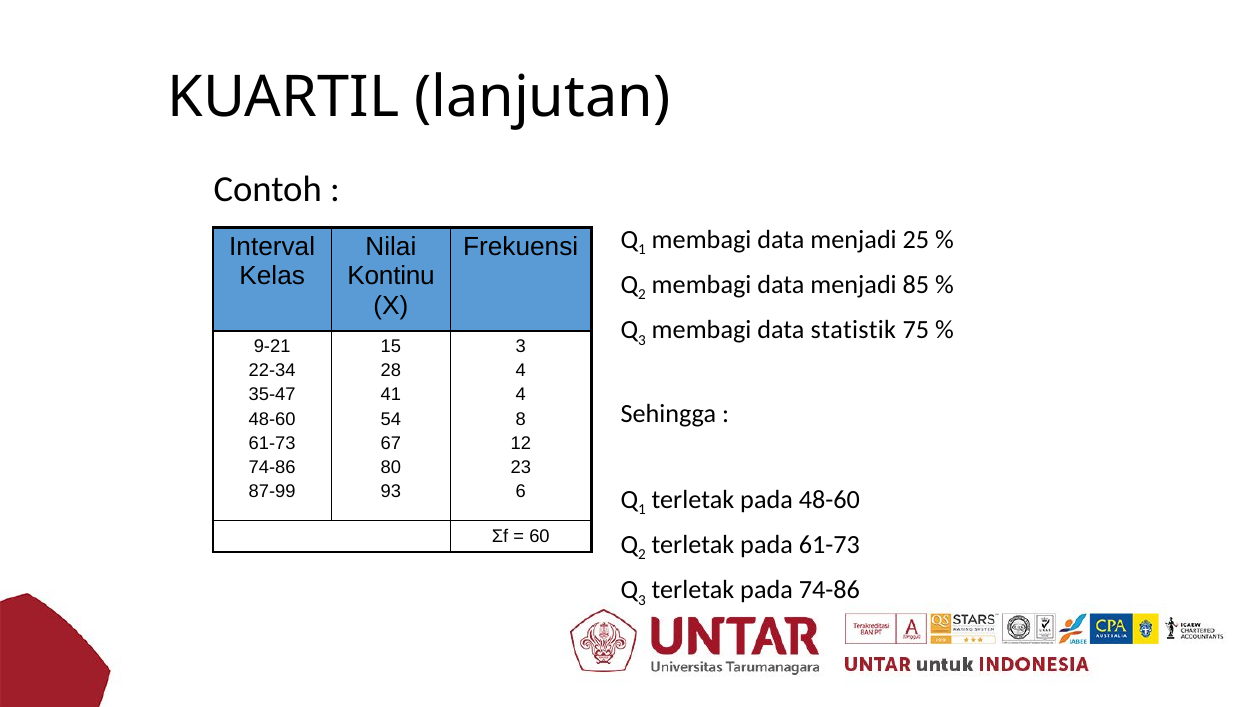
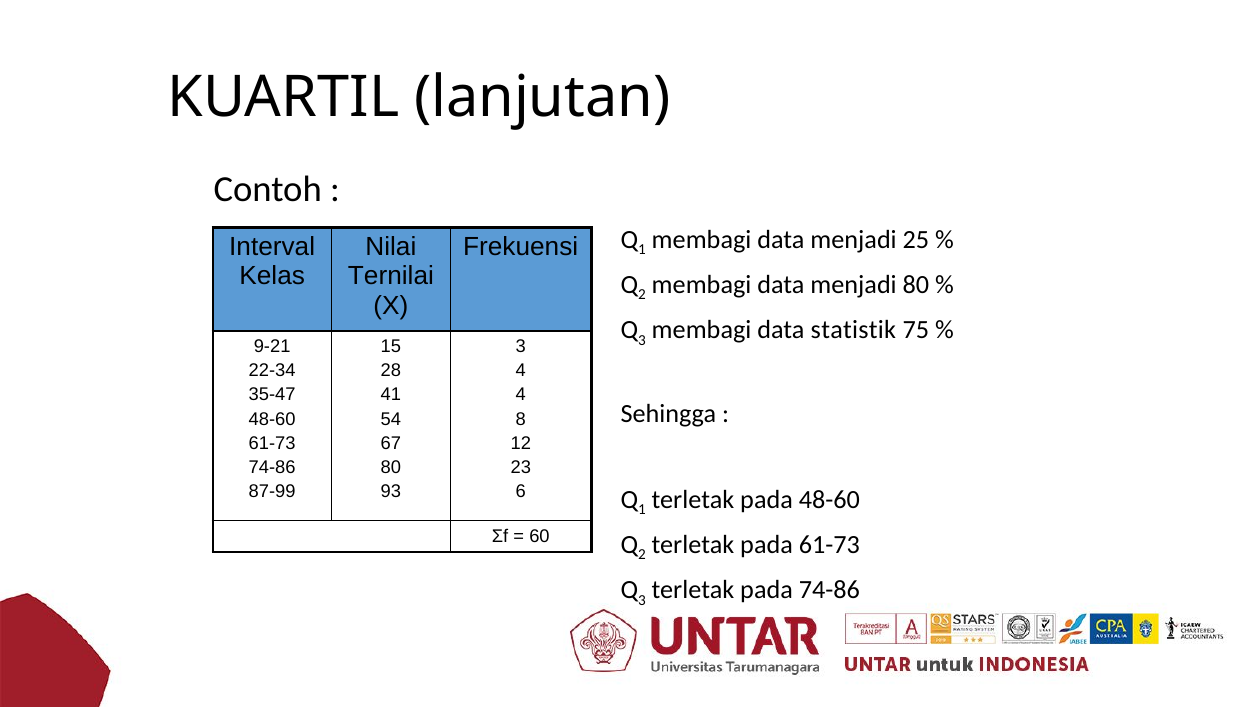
Kontinu: Kontinu -> Ternilai (391, 276)
menjadi 85: 85 -> 80 (916, 285)
